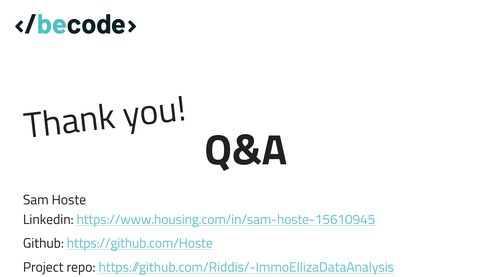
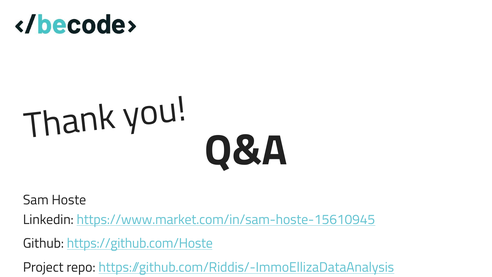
https://www.housing.com/in/sam-hoste-15610945: https://www.housing.com/in/sam-hoste-15610945 -> https://www.market.com/in/sam-hoste-15610945 (226, 219)
